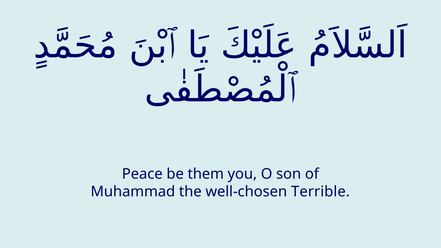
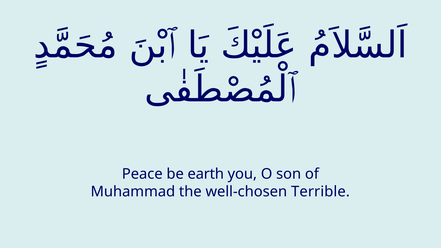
them: them -> earth (206, 174)
